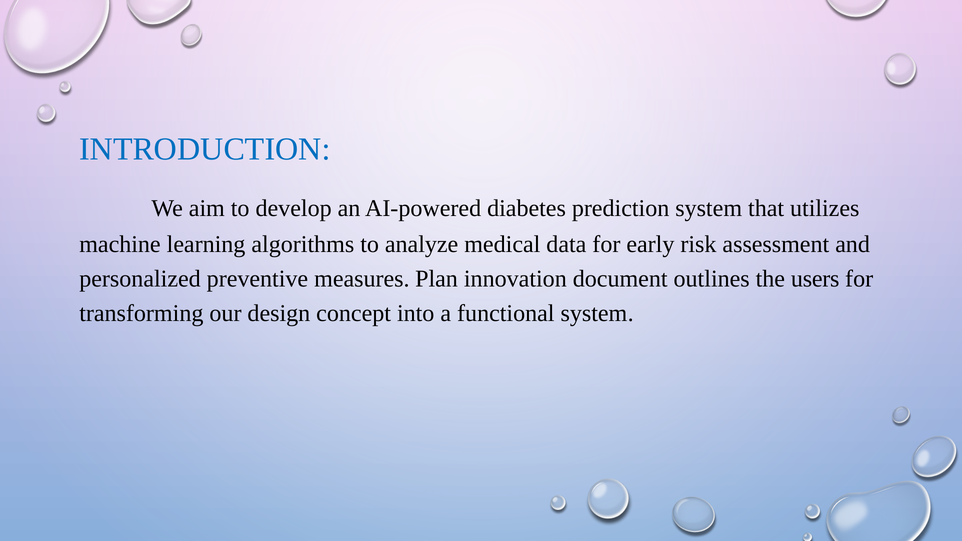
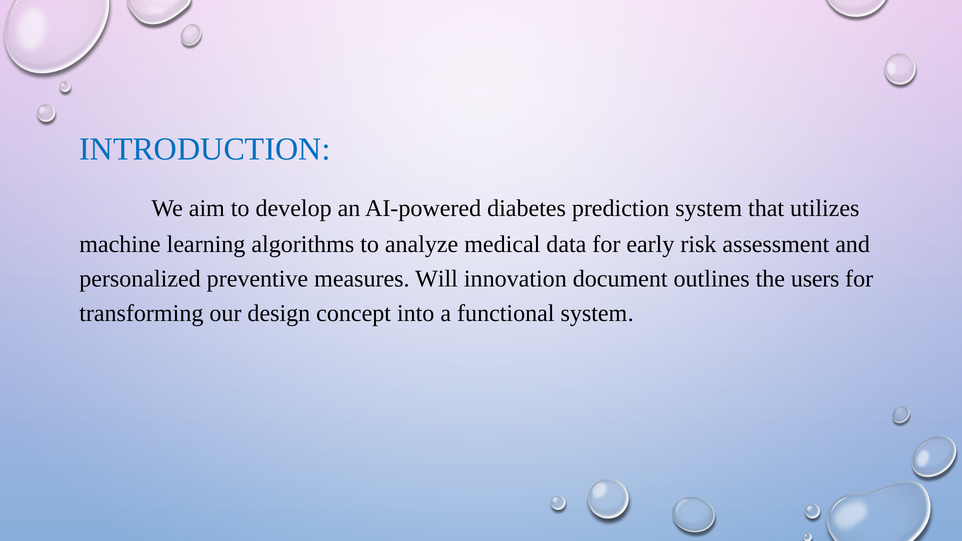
Plan: Plan -> Will (437, 279)
